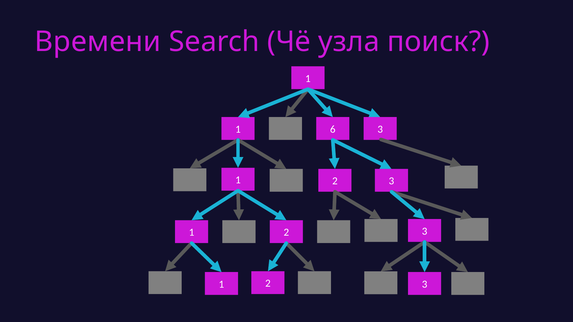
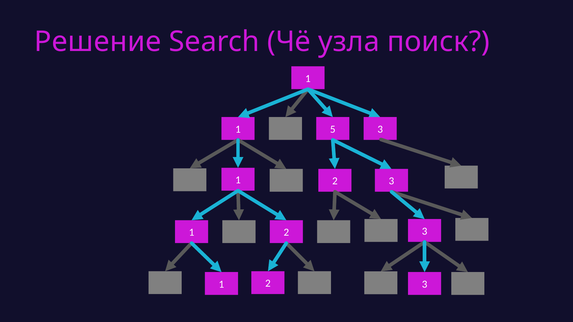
Времени: Времени -> Решение (98, 42)
6: 6 -> 5 (333, 129)
